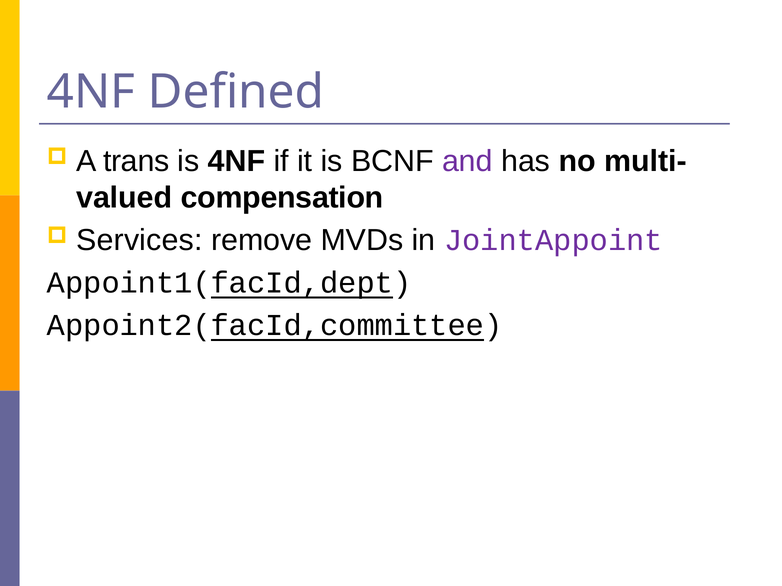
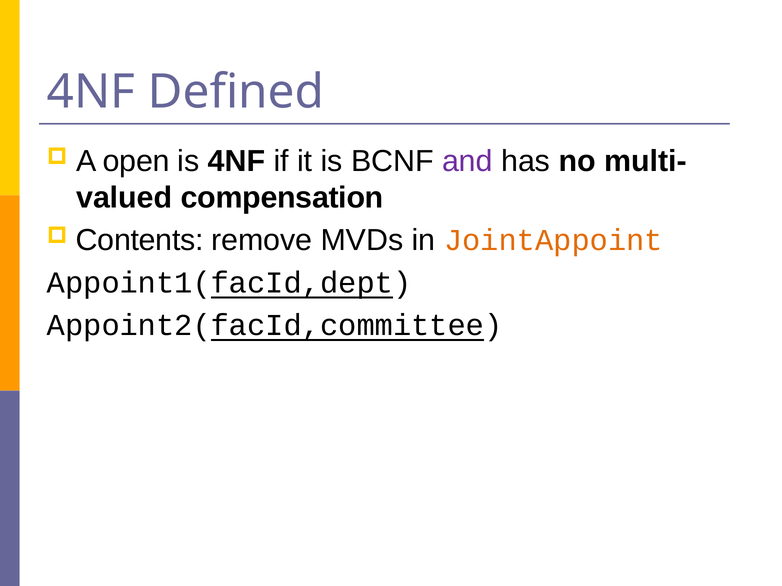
trans: trans -> open (136, 161)
Services: Services -> Contents (140, 240)
JointAppoint colour: purple -> orange (553, 240)
